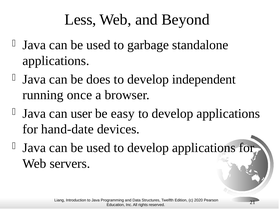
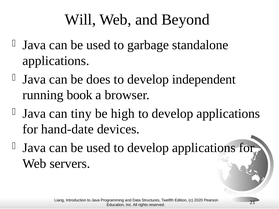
Less: Less -> Will (80, 20)
once: once -> book (80, 95)
user: user -> tiny (81, 114)
easy: easy -> high (123, 114)
